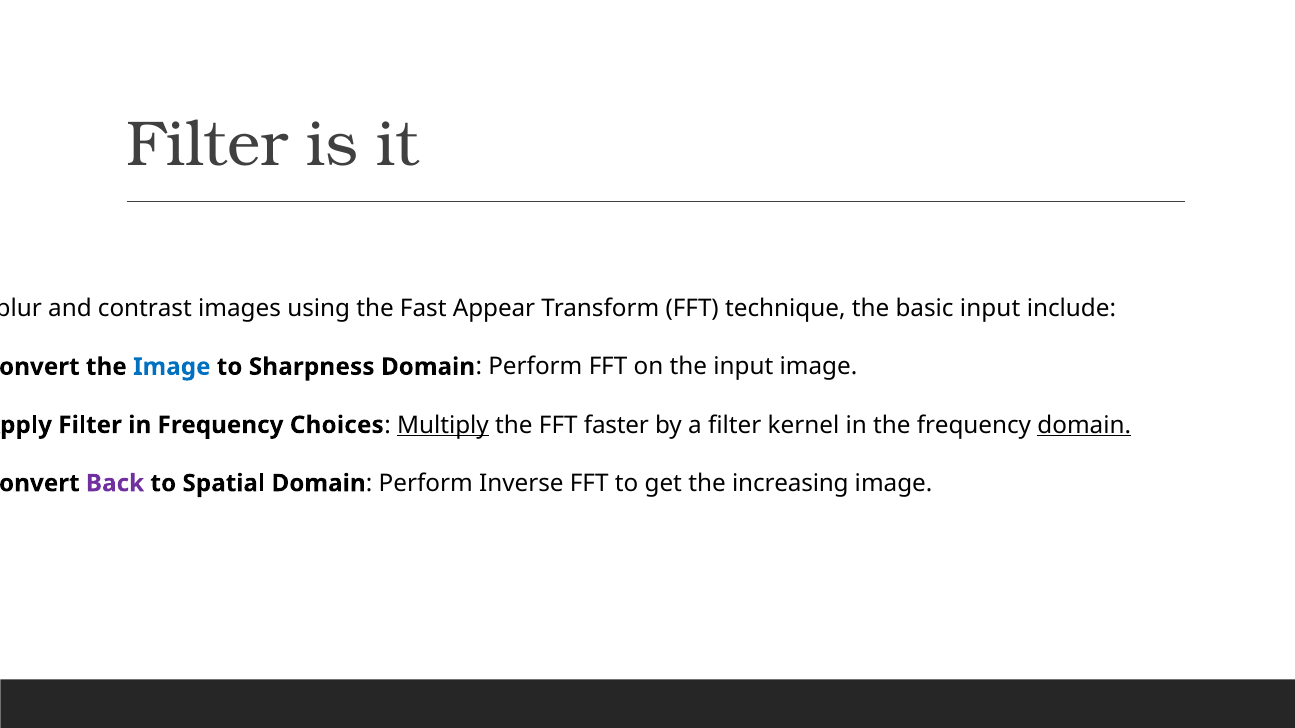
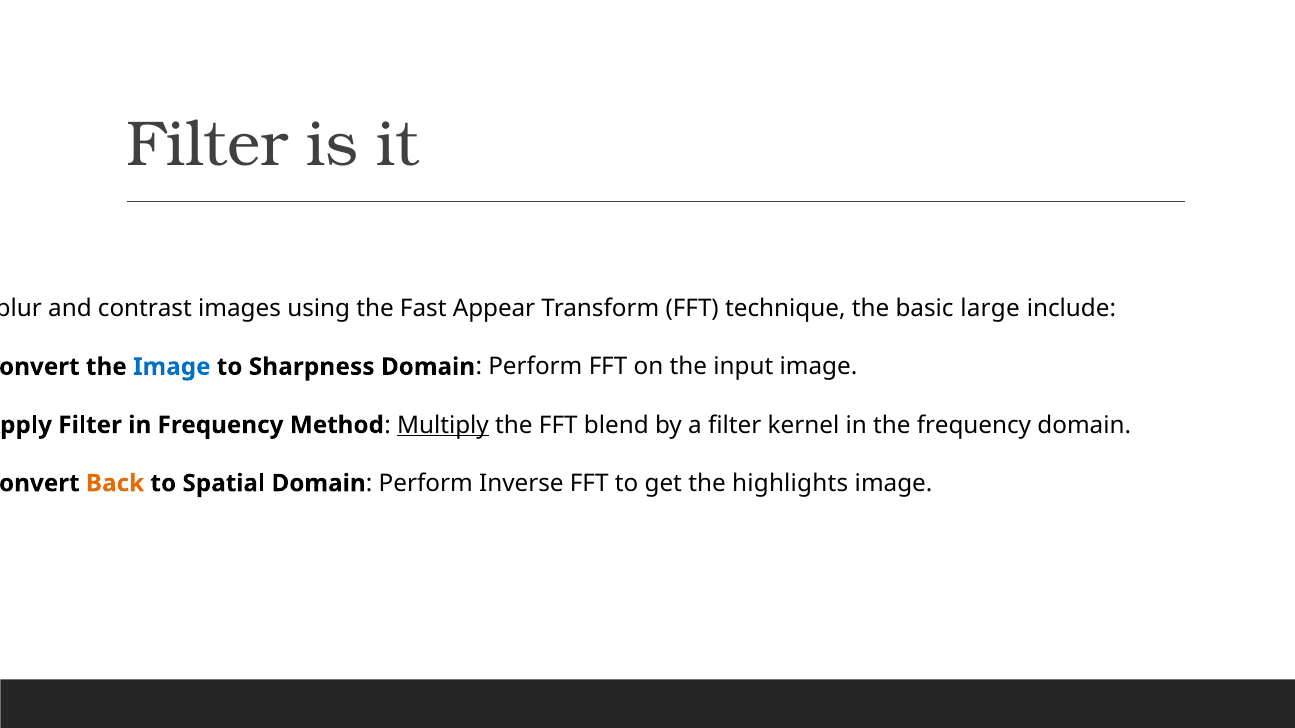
basic input: input -> large (990, 309)
Choices: Choices -> Method (337, 425)
faster: faster -> blend (616, 425)
domain underline: present -> none (1084, 425)
Back colour: purple -> orange (115, 484)
increasing: increasing -> highlights (790, 484)
